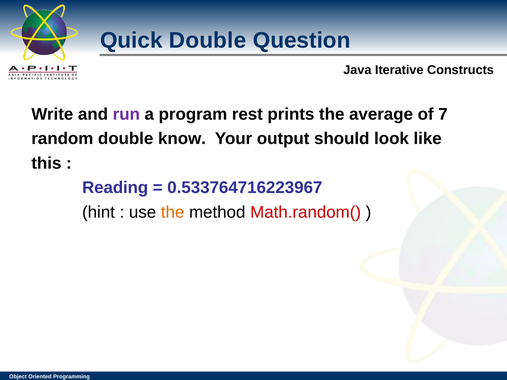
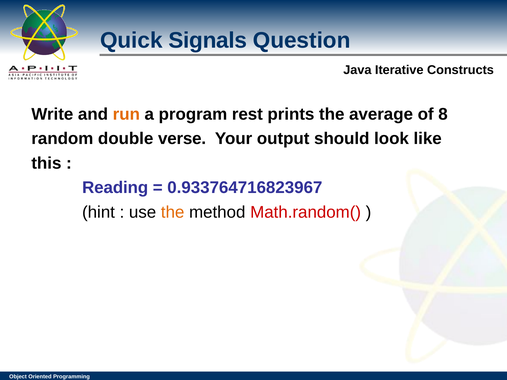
Quick Double: Double -> Signals (208, 40)
run colour: purple -> orange (126, 114)
7: 7 -> 8 (443, 114)
know: know -> verse (182, 139)
0.533764716223967: 0.533764716223967 -> 0.933764716823967 (245, 188)
